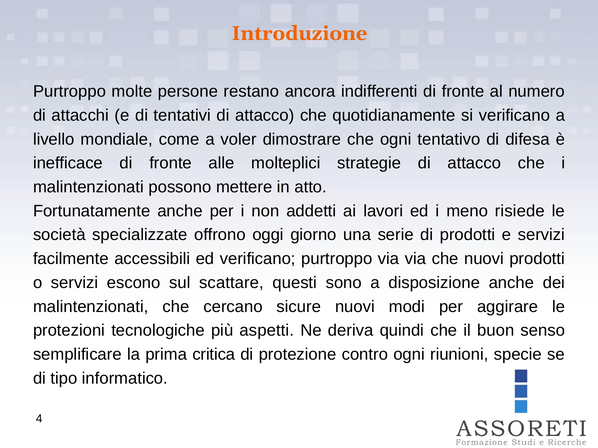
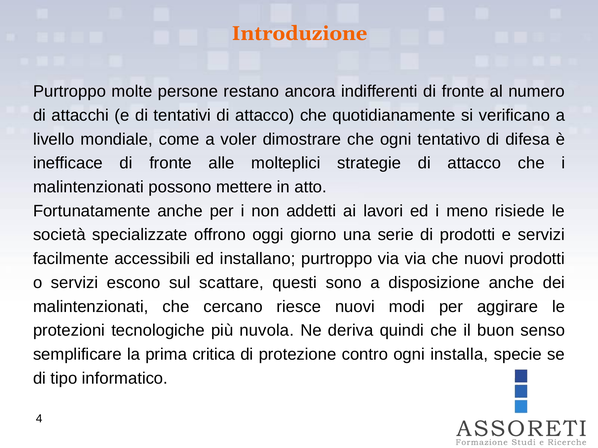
ed verificano: verificano -> installano (258, 259)
sicure: sicure -> riesce (299, 307)
aspetti: aspetti -> nuvola (267, 331)
riunioni: riunioni -> installa (459, 355)
